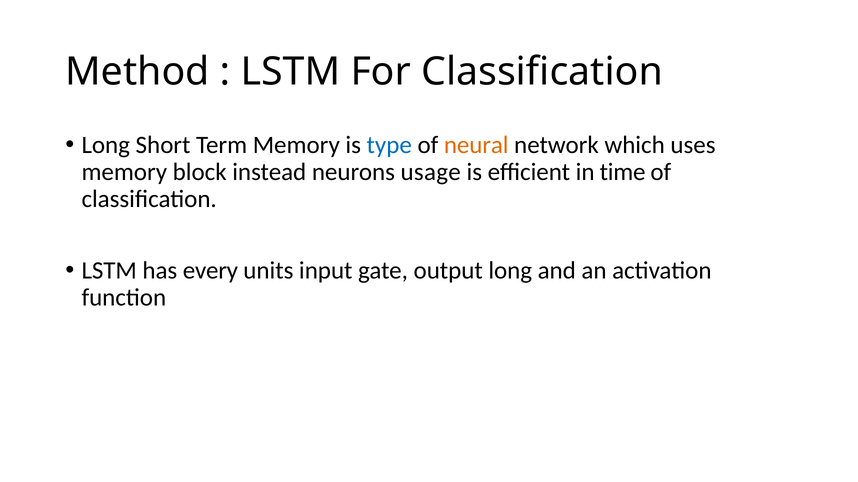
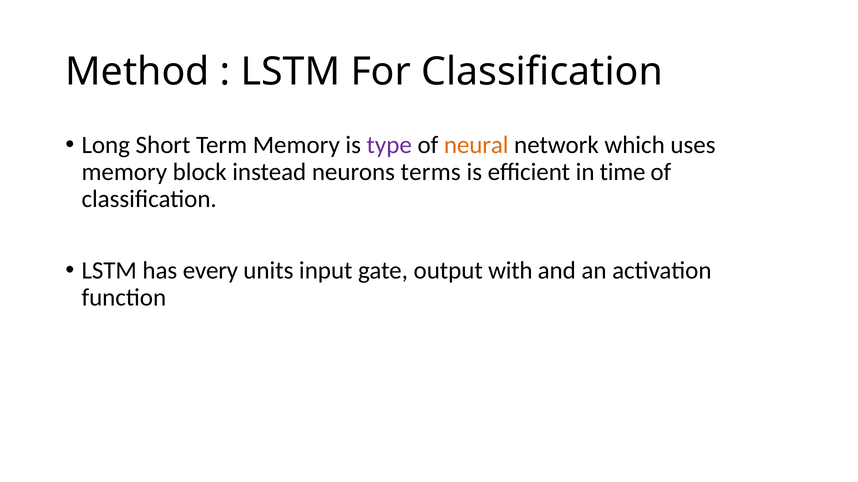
type colour: blue -> purple (389, 145)
usage: usage -> terms (431, 172)
output long: long -> with (510, 271)
